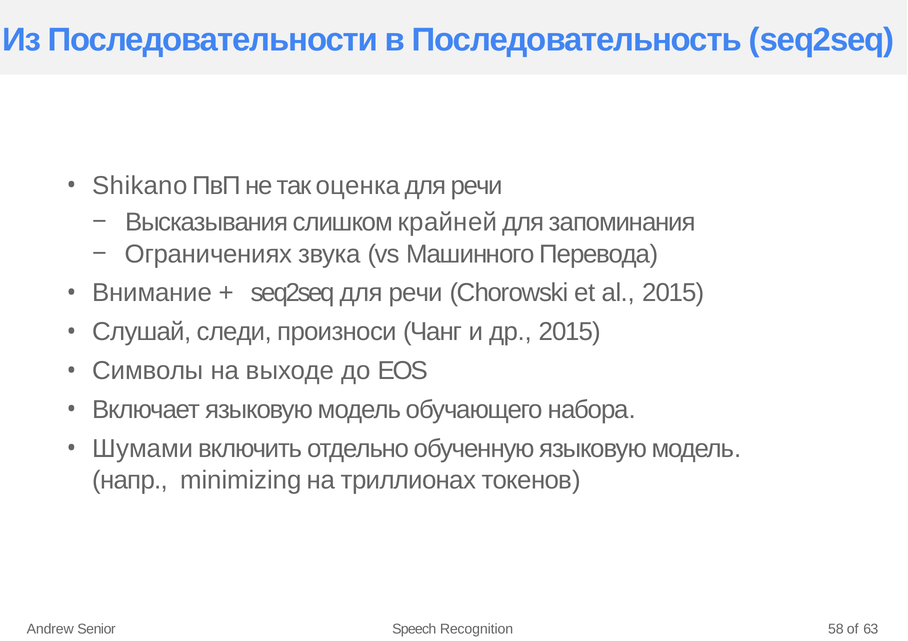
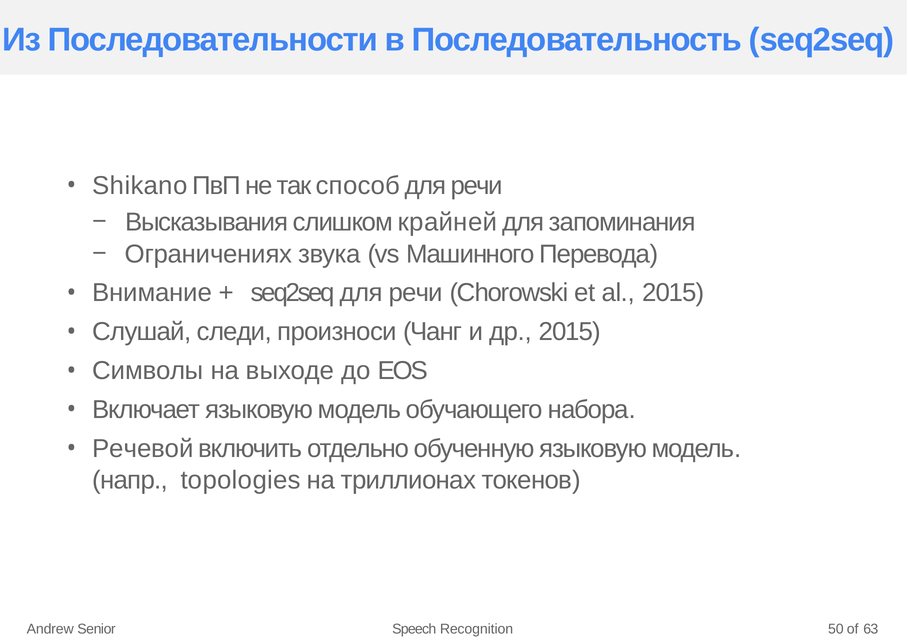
оценка: оценка -> способ (358, 186)
Шумами: Шумами -> Речевой (143, 448)
minimizing: minimizing -> topologies (241, 480)
58: 58 -> 50 (836, 629)
